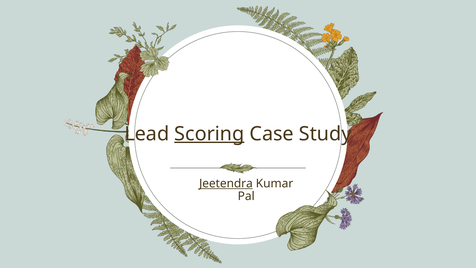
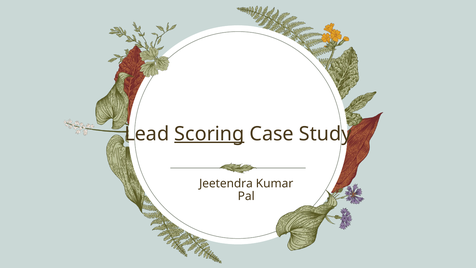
Jeetendra underline: present -> none (226, 183)
